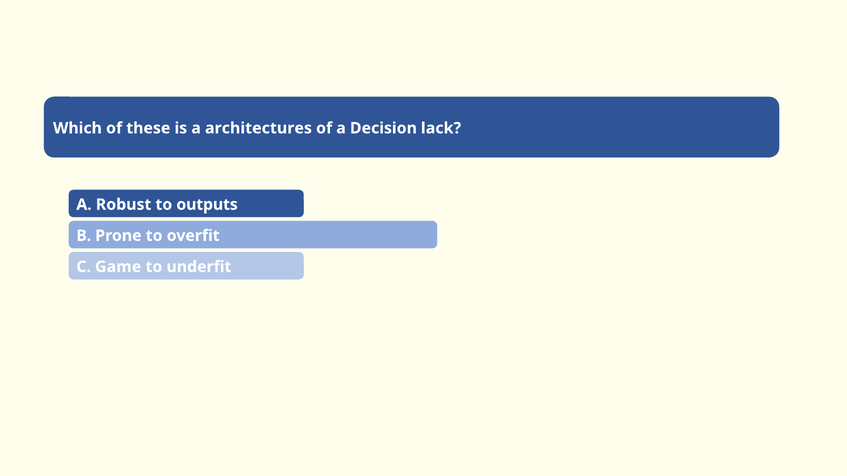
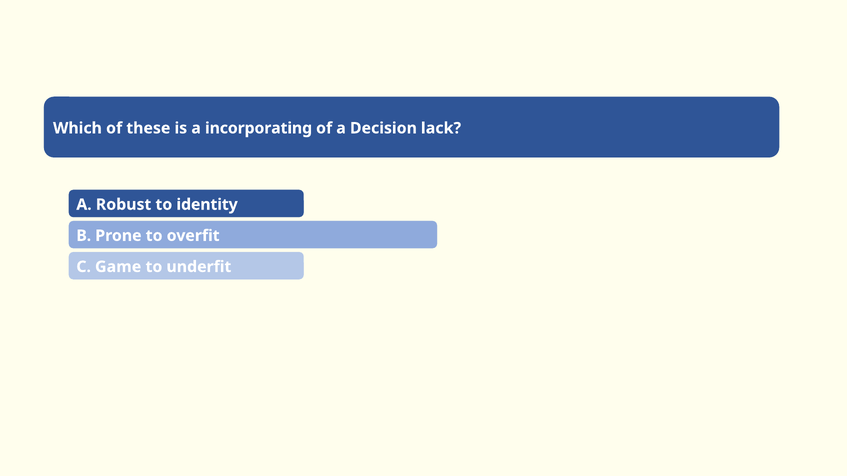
architectures: architectures -> incorporating (259, 128)
outputs: outputs -> identity (207, 205)
